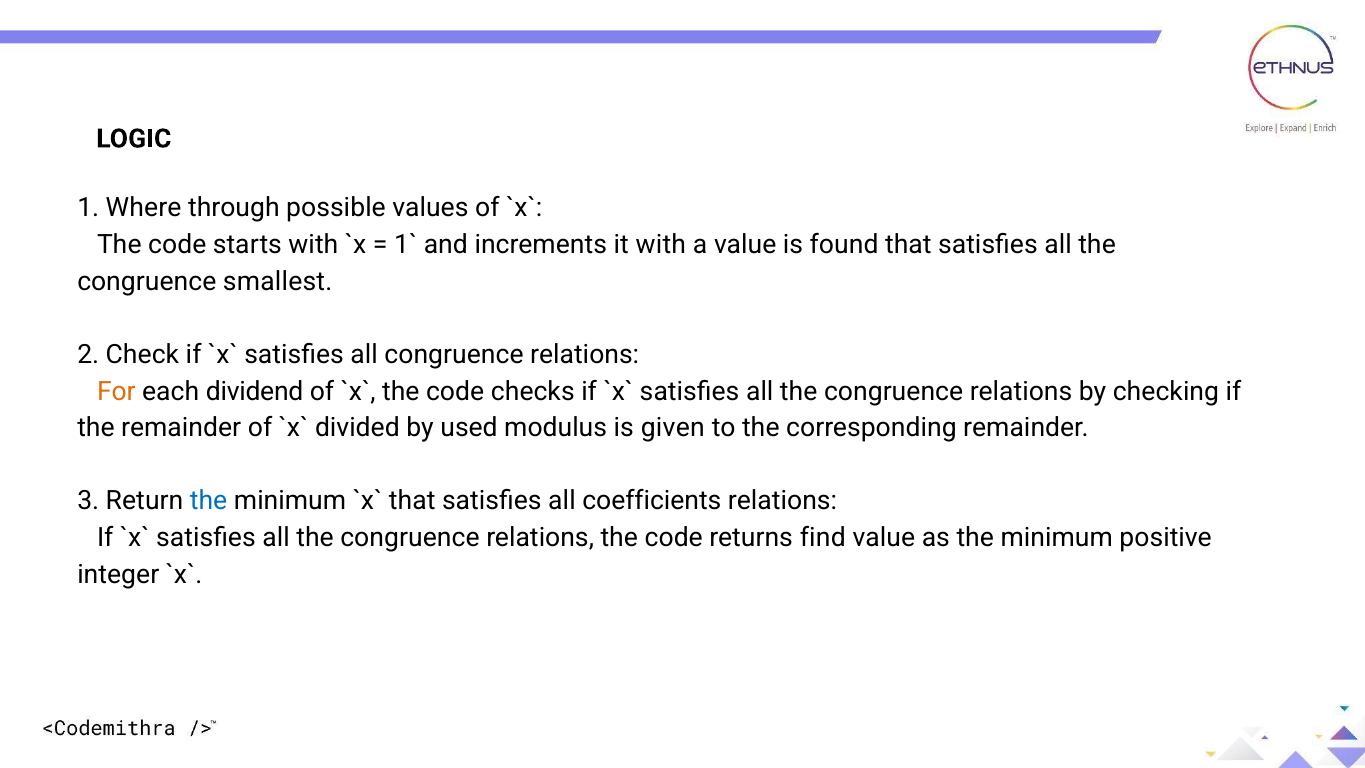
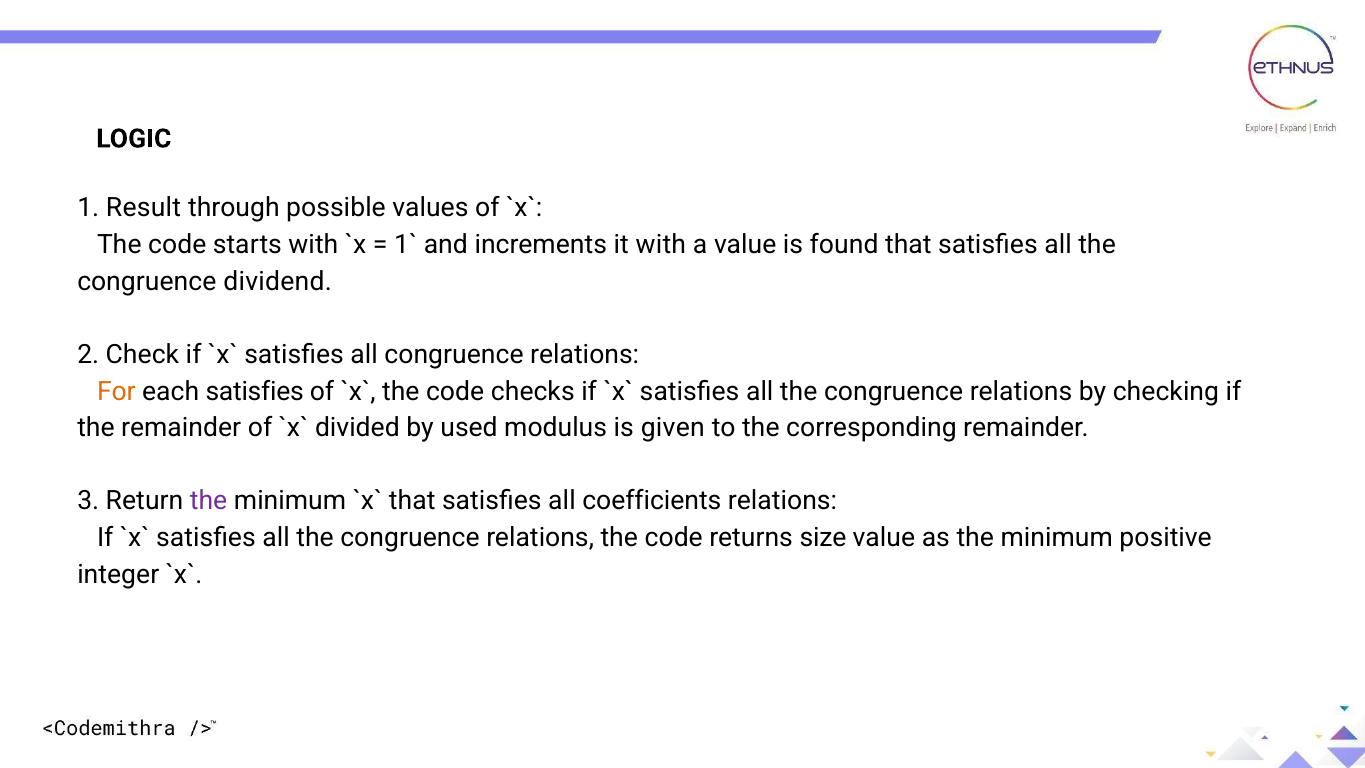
Where: Where -> Result (143, 208)
smallest: smallest -> dividend (278, 281)
each dividend: dividend -> satisfies (255, 391)
the colour: blue -> purple (209, 501)
find: find -> size (823, 538)
